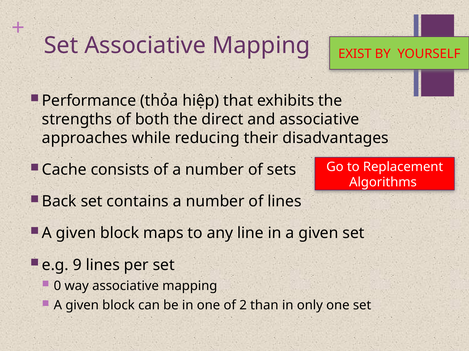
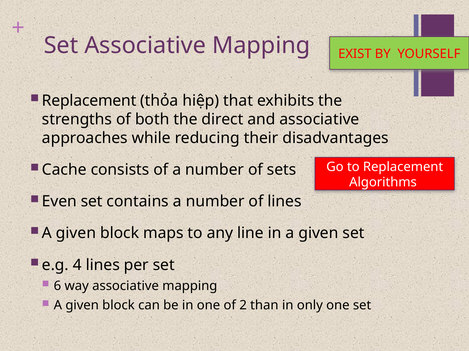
Performance: Performance -> Replacement (89, 101)
Back: Back -> Even (59, 202)
9: 9 -> 4 (77, 265)
0: 0 -> 6 (57, 286)
